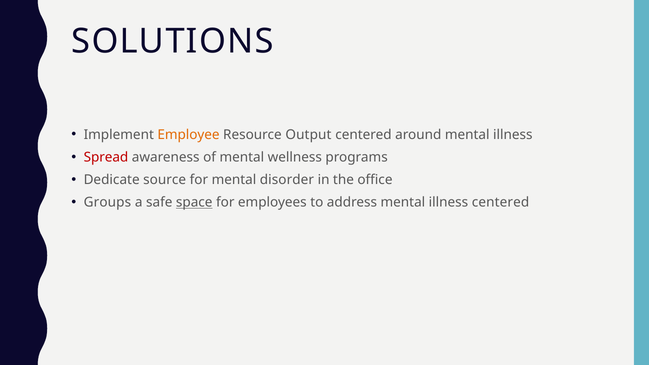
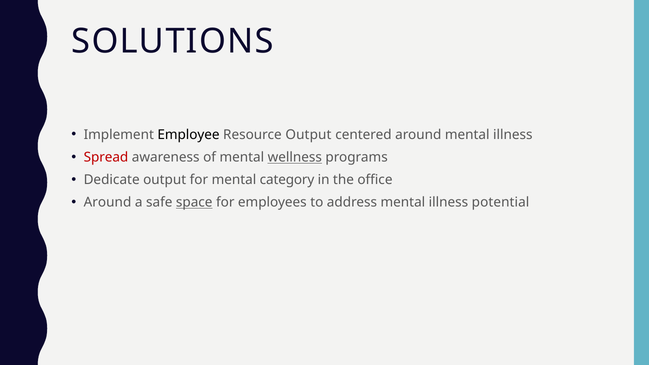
Employee colour: orange -> black (188, 135)
wellness underline: none -> present (295, 157)
Dedicate source: source -> output (165, 180)
disorder: disorder -> category (287, 180)
Groups: Groups -> Around (107, 203)
illness centered: centered -> potential (501, 203)
